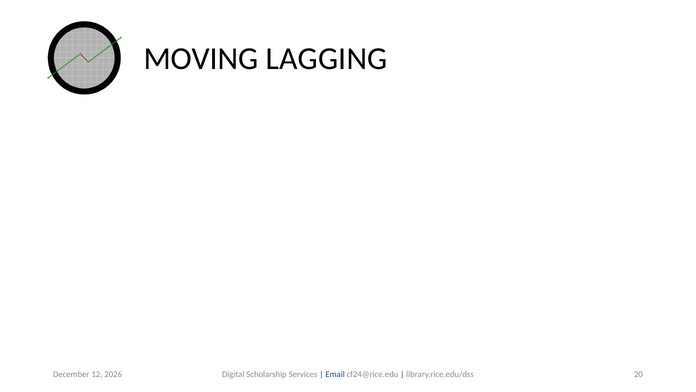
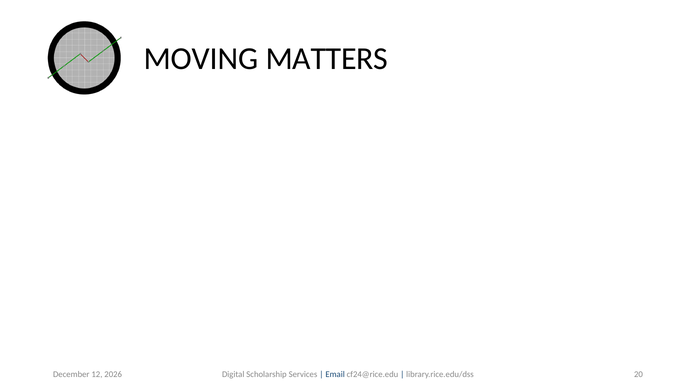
LAGGING: LAGGING -> MATTERS (327, 58)
